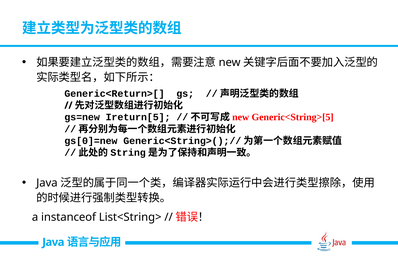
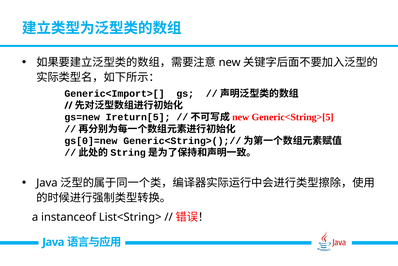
Generic<Return>[: Generic<Return>[ -> Generic<Import>[ (115, 93)
